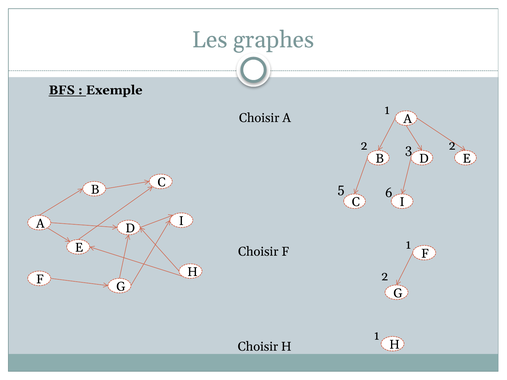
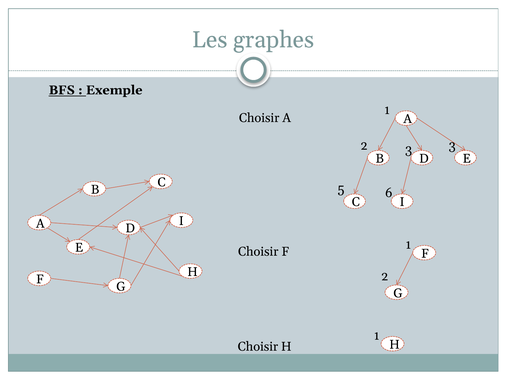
3 2: 2 -> 3 (452, 146)
